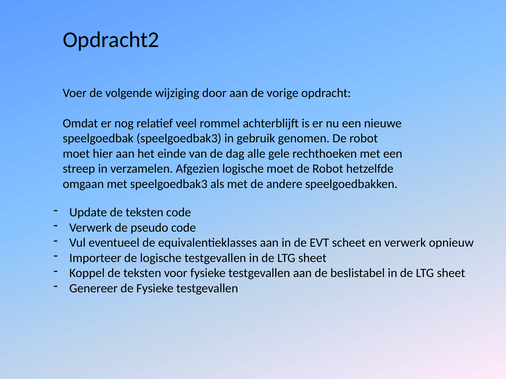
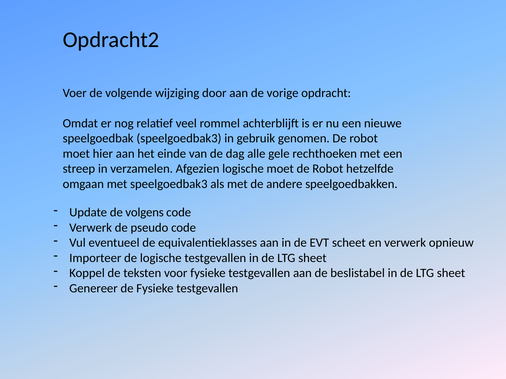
Update de teksten: teksten -> volgens (145, 213)
